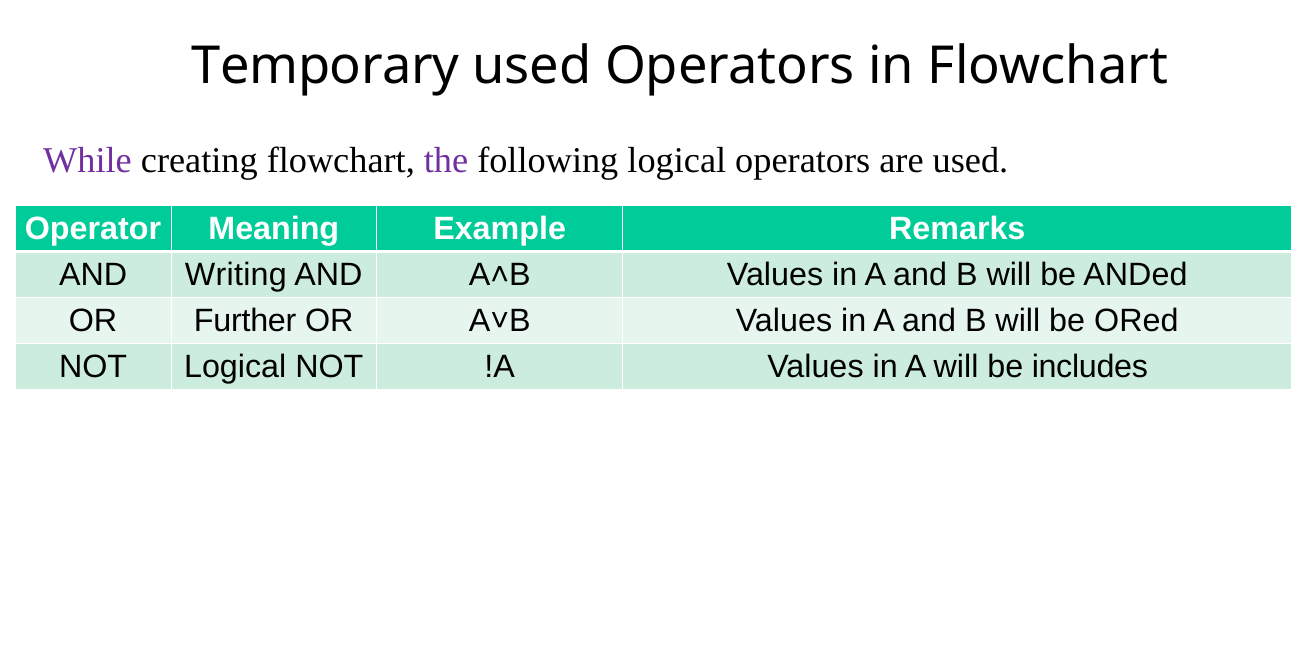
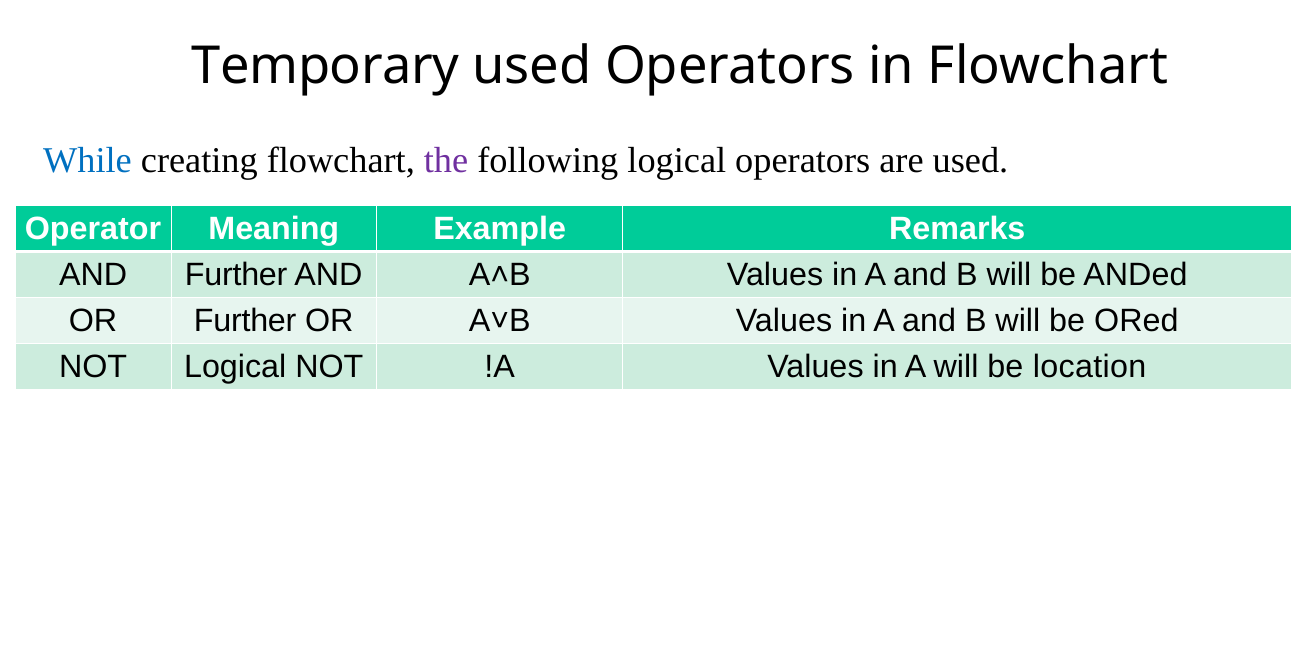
While colour: purple -> blue (88, 161)
AND Writing: Writing -> Further (236, 275)
includes: includes -> location (1090, 367)
